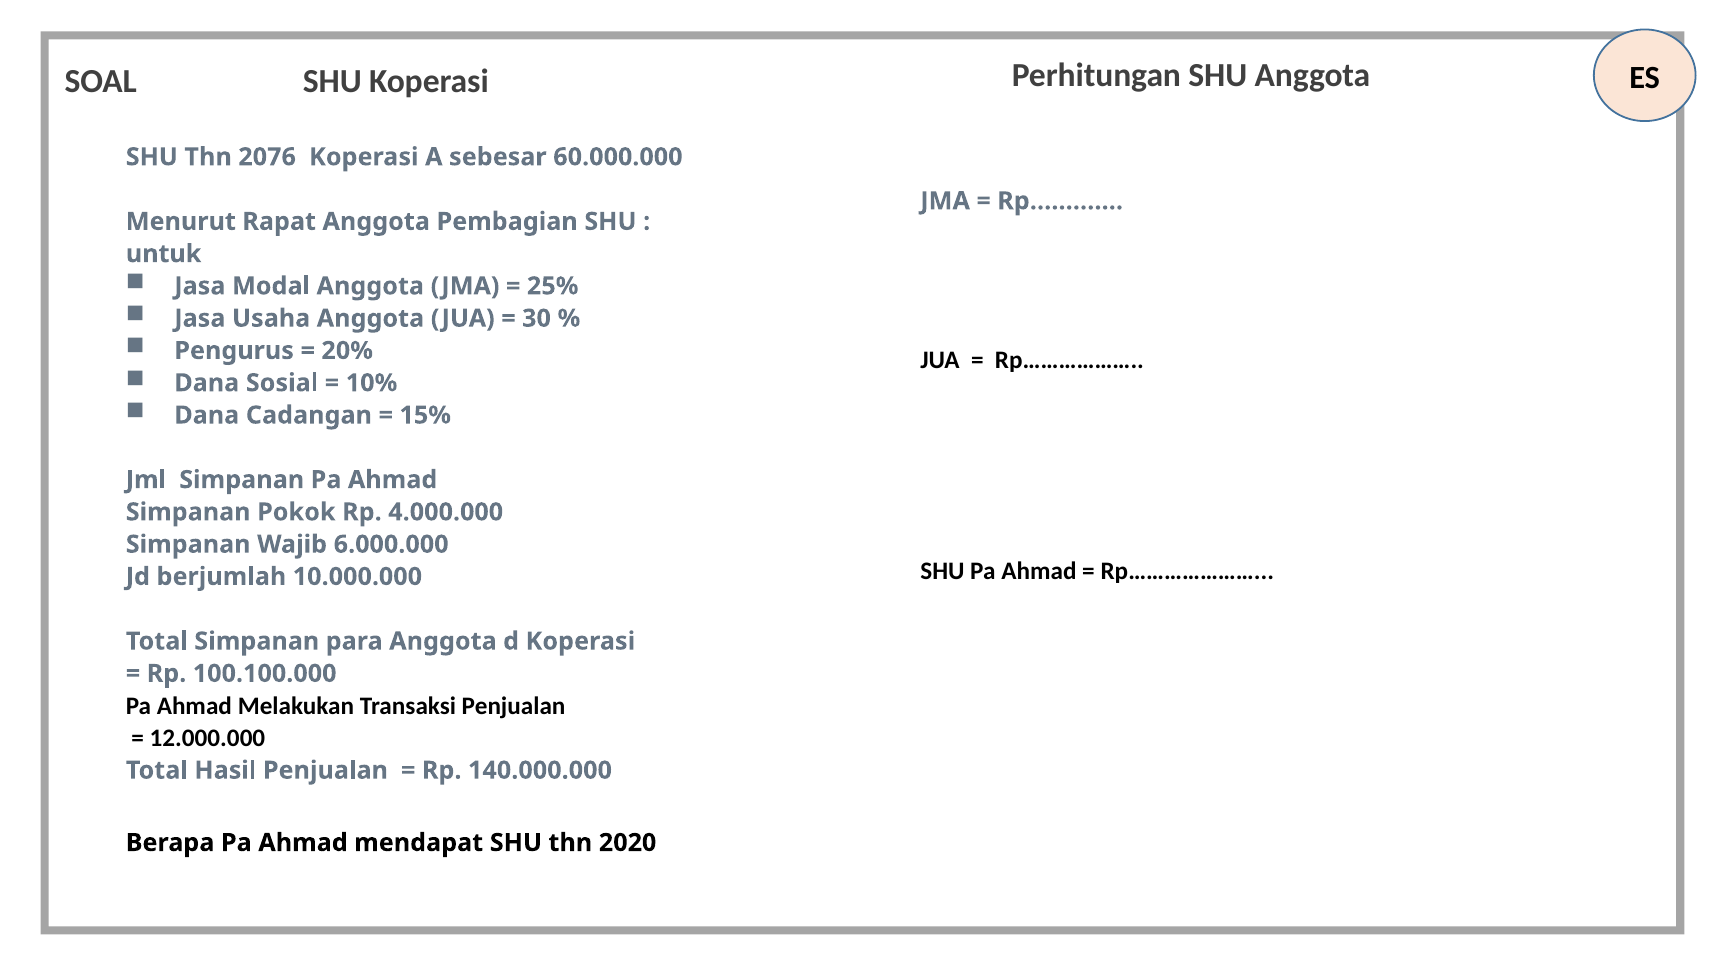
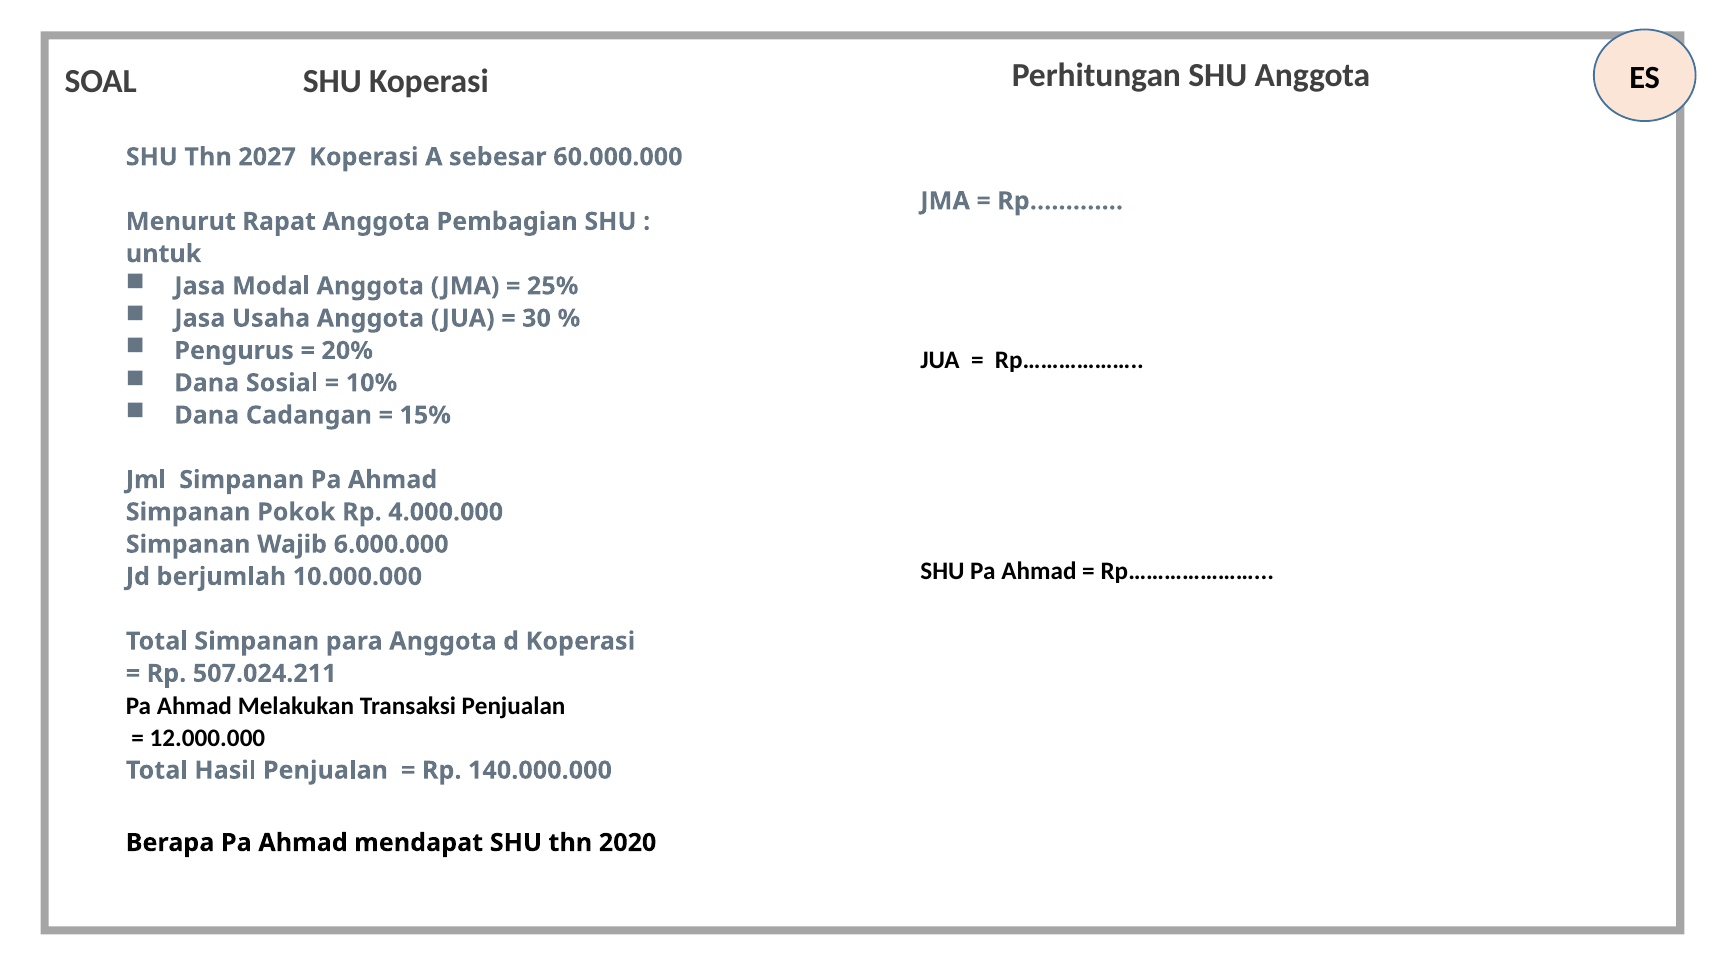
2076: 2076 -> 2027 (267, 157)
100.100.000: 100.100.000 -> 507.024.211 (265, 674)
